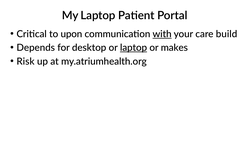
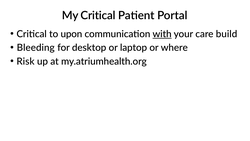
My Laptop: Laptop -> Critical (98, 15)
Depends: Depends -> Bleeding (36, 48)
laptop underline: present -> none (134, 48)
makes: makes -> where (174, 48)
